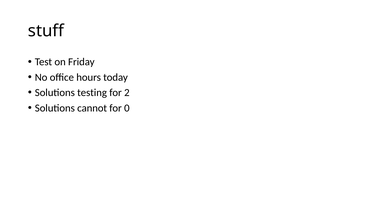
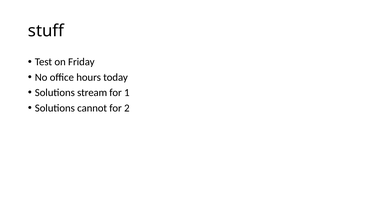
testing: testing -> stream (92, 93)
2: 2 -> 1 (127, 93)
0: 0 -> 2 (127, 108)
